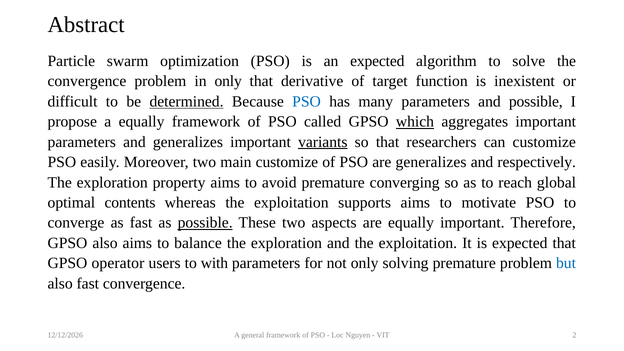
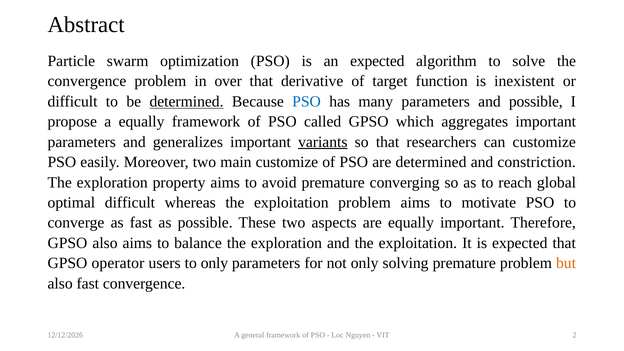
in only: only -> over (228, 81)
which underline: present -> none (415, 122)
are generalizes: generalizes -> determined (431, 162)
respectively: respectively -> constriction (537, 162)
optimal contents: contents -> difficult (130, 203)
exploitation supports: supports -> problem (365, 203)
possible underline: present -> none (205, 223)
to with: with -> only (214, 263)
but colour: blue -> orange (566, 263)
